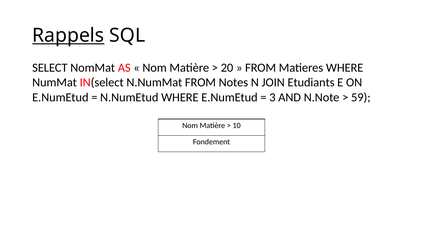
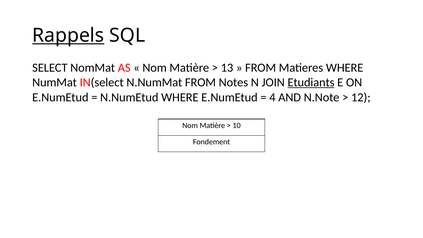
20: 20 -> 13 (227, 68)
Etudiants underline: none -> present (311, 82)
3: 3 -> 4 (272, 97)
59: 59 -> 12 (361, 97)
